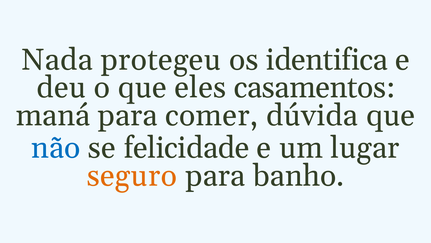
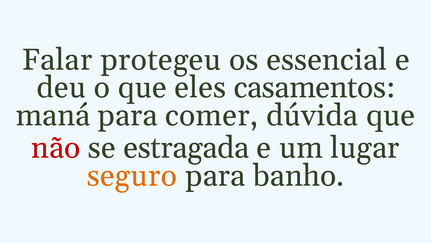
Nada: Nada -> Falar (57, 60)
identifica: identifica -> essencial (327, 60)
não colour: blue -> red (56, 148)
felicidade: felicidade -> estragada (187, 148)
